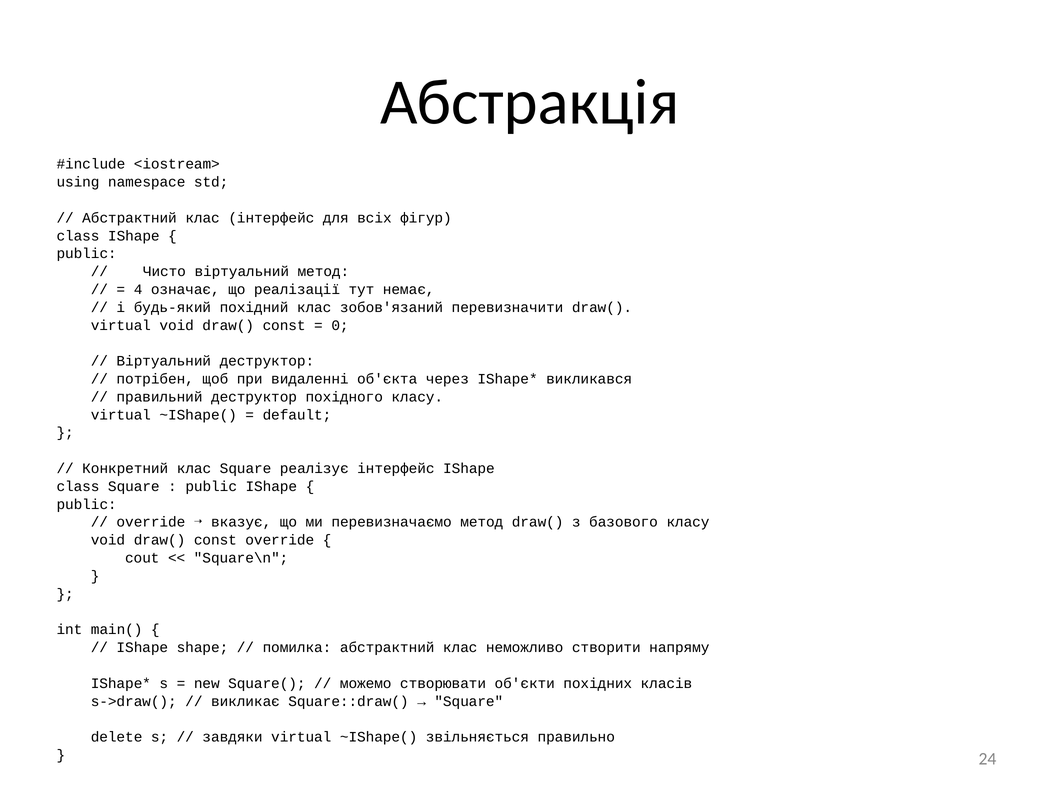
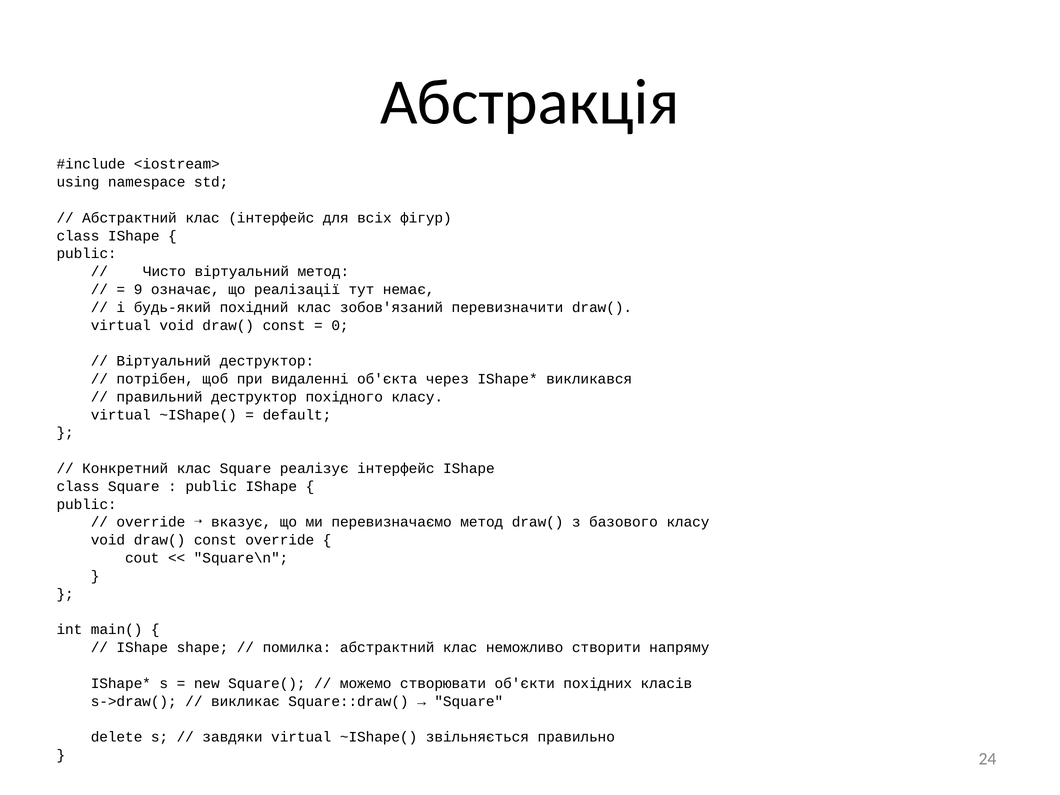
4: 4 -> 9 (138, 289)
